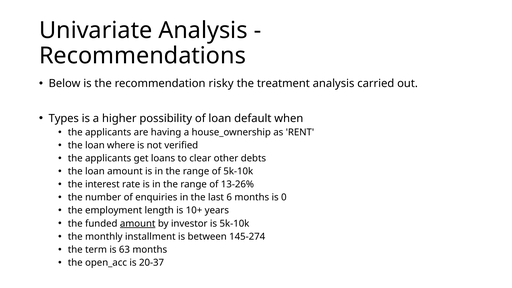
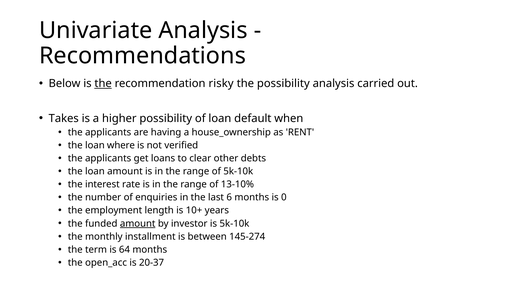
the underline: none -> present (103, 84)
the treatment: treatment -> possibility (283, 84)
Types: Types -> Takes (64, 118)
13-26%: 13-26% -> 13-10% (237, 184)
63: 63 -> 64 (124, 250)
